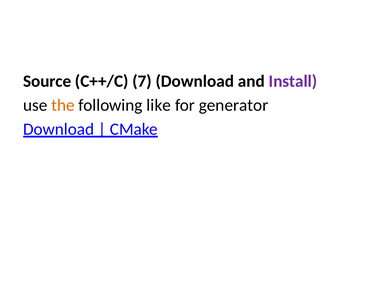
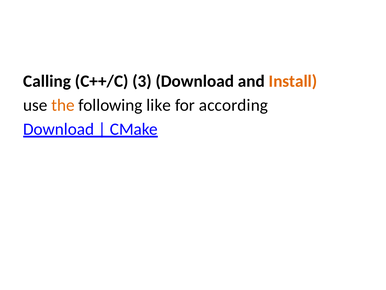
Source: Source -> Calling (47, 81)
7: 7 -> 3 (142, 81)
Install colour: purple -> orange (293, 81)
generator: generator -> according (233, 105)
